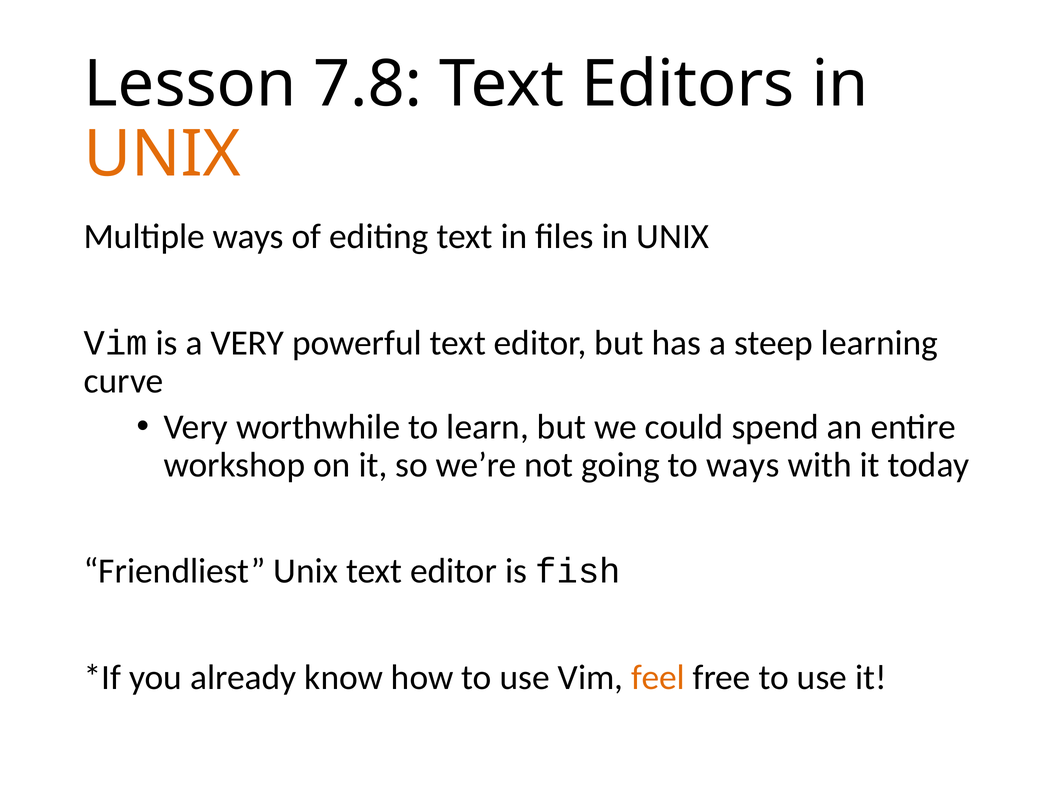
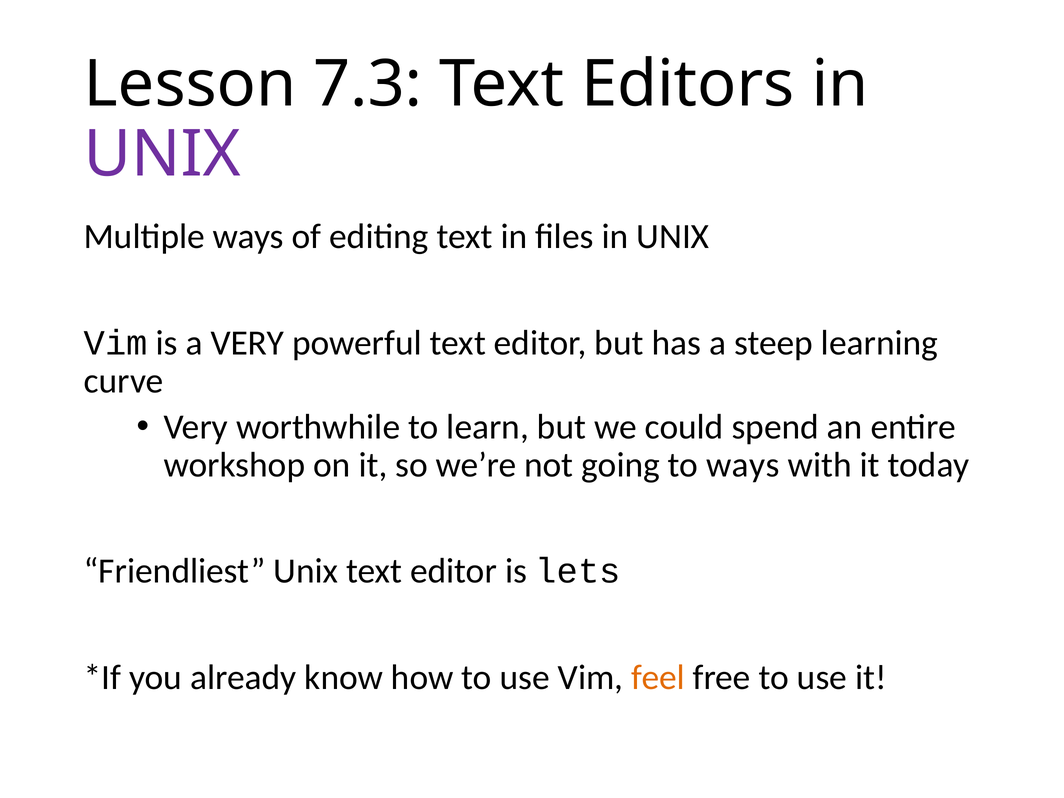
7.8: 7.8 -> 7.3 (368, 84)
UNIX colour: orange -> purple (162, 154)
fish: fish -> lets (578, 571)
